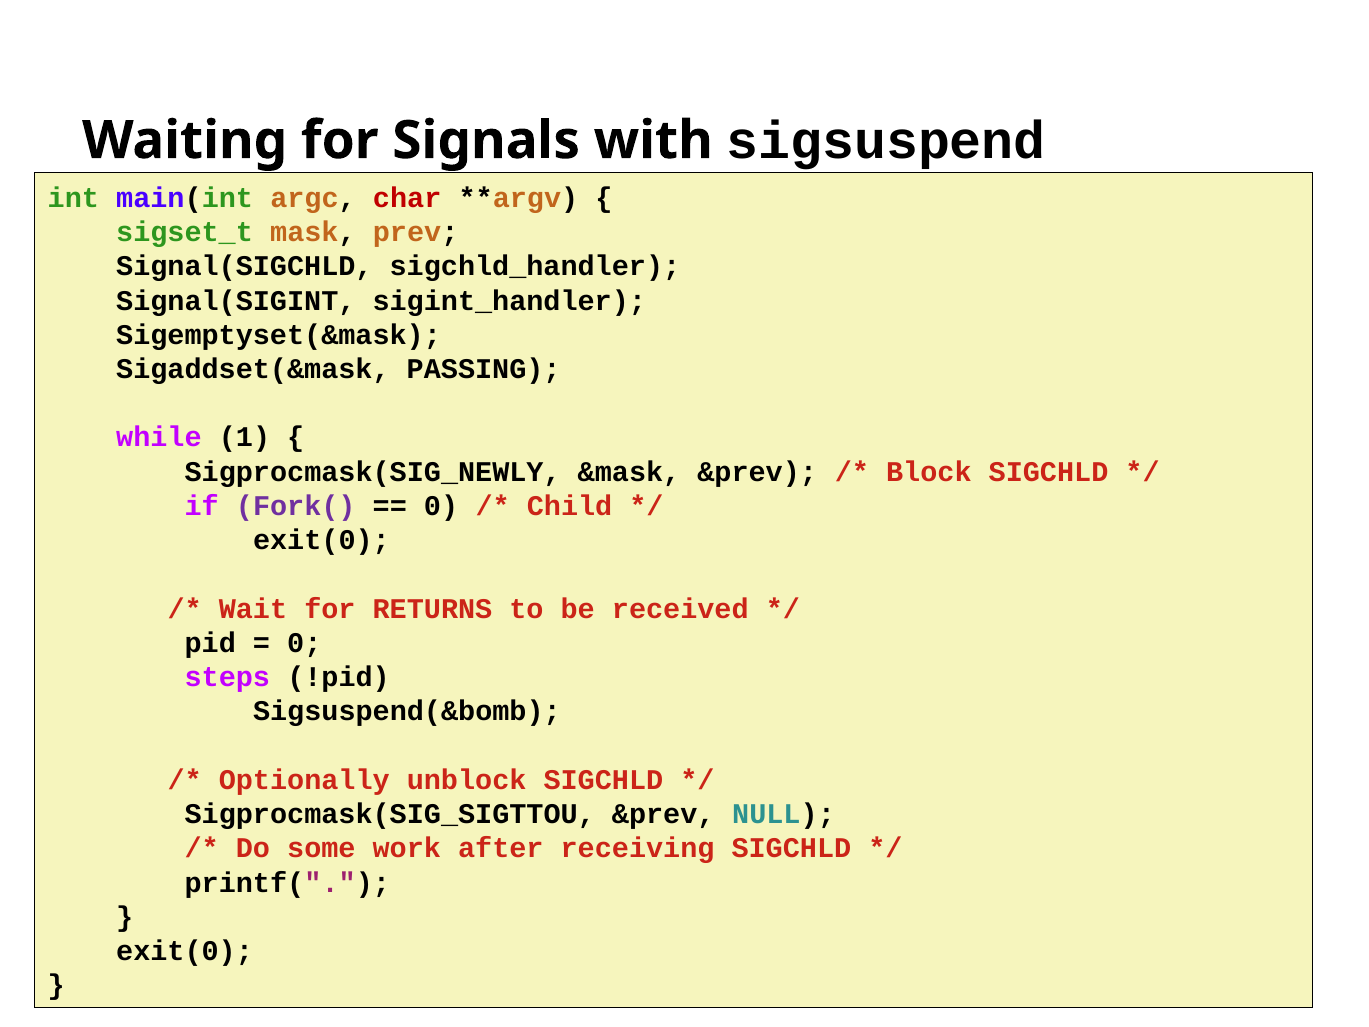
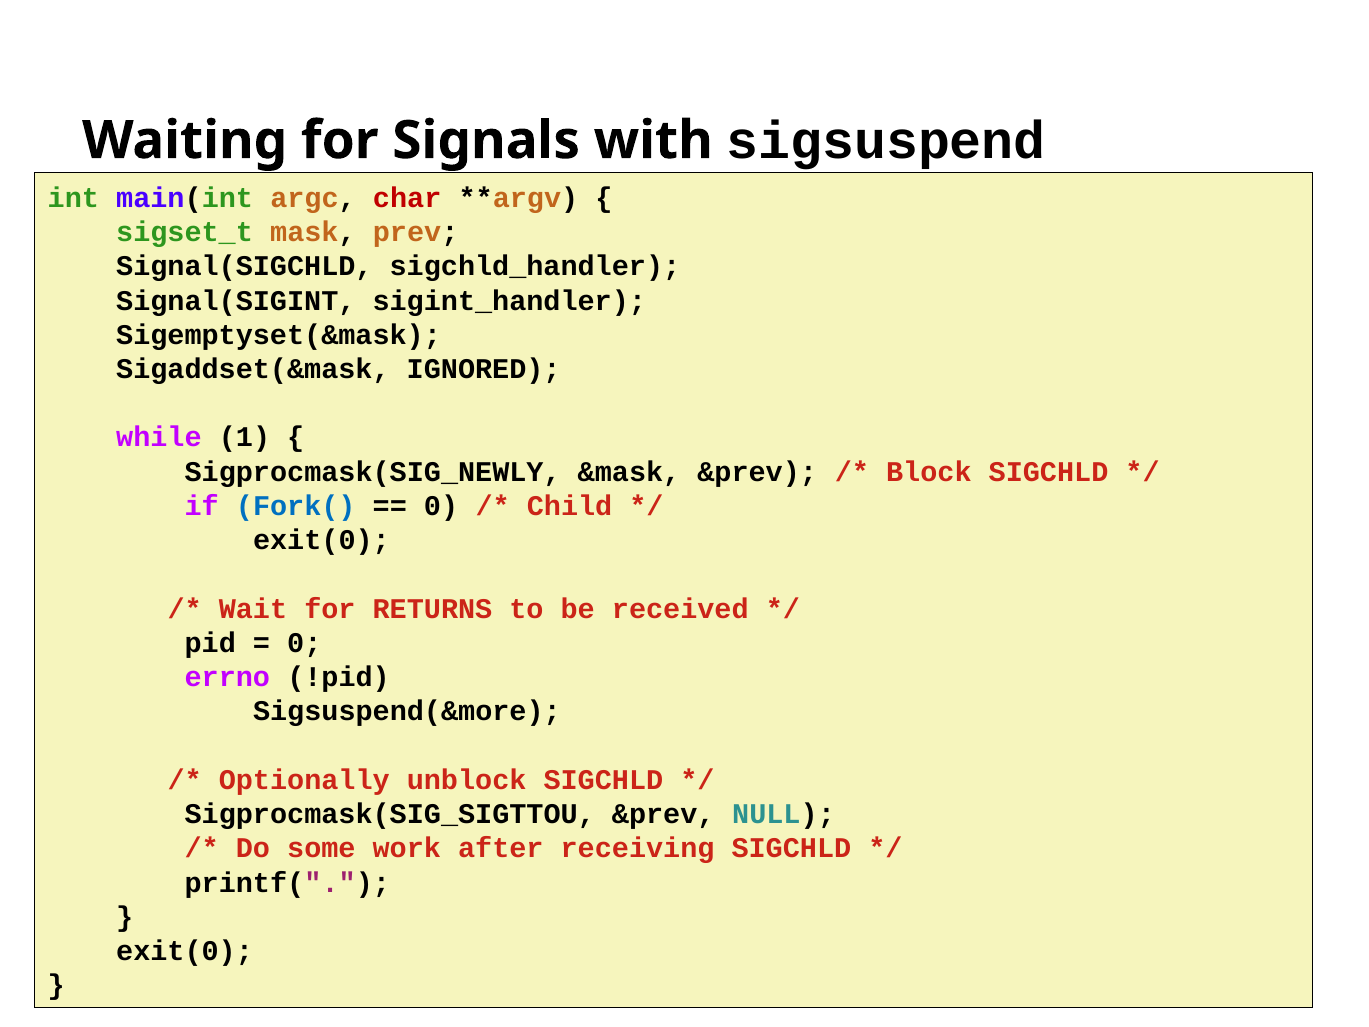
PASSING: PASSING -> IGNORED (484, 369)
Fork( colour: purple -> blue (296, 506)
steps: steps -> errno (227, 677)
Sigsuspend(&bomb: Sigsuspend(&bomb -> Sigsuspend(&more (407, 711)
